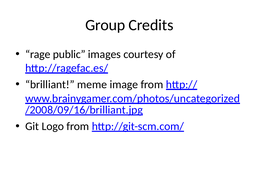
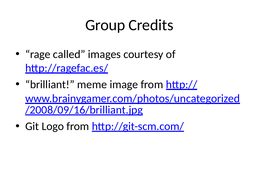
public: public -> called (69, 54)
